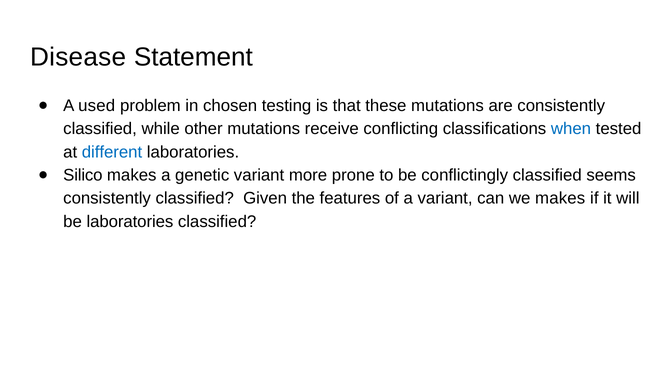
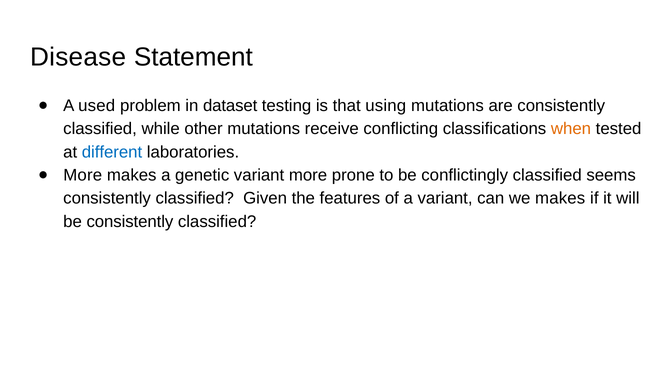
chosen: chosen -> dataset (230, 106)
these: these -> using (386, 106)
when colour: blue -> orange (571, 129)
Silico: Silico -> More (83, 175)
be laboratories: laboratories -> consistently (130, 222)
